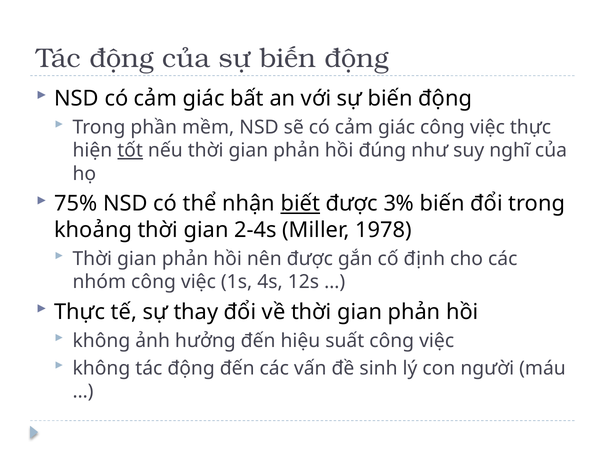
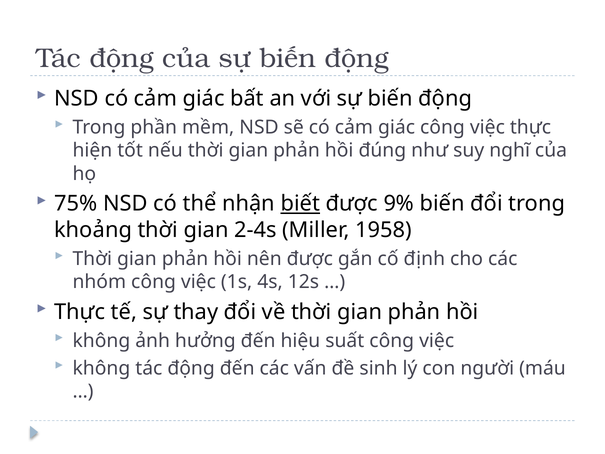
tốt underline: present -> none (130, 150)
3%: 3% -> 9% (399, 204)
1978: 1978 -> 1958 (383, 230)
